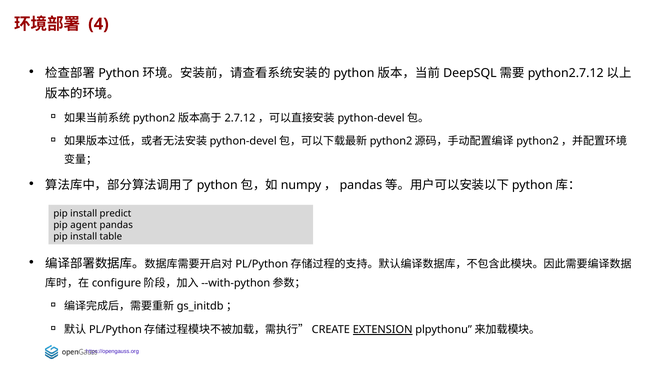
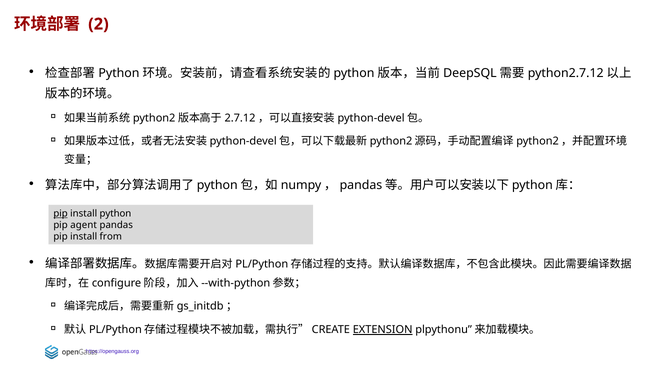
4: 4 -> 2 (98, 24)
pip underline: none -> present (61, 214)
install predict: predict -> python (115, 214)
table: table -> from (111, 237)
